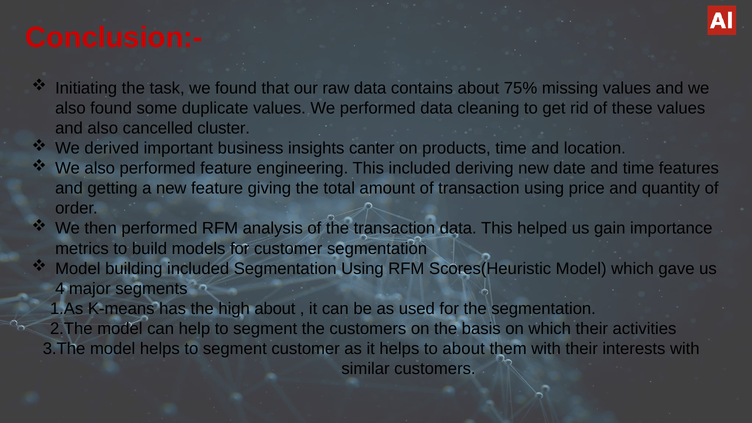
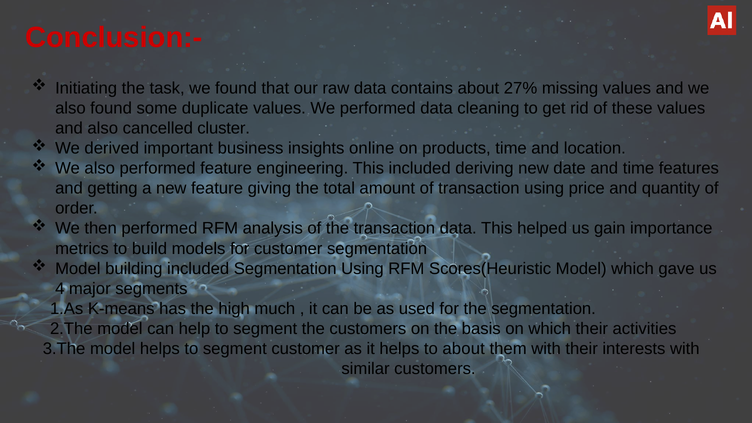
75%: 75% -> 27% (521, 88)
canter: canter -> online (372, 148)
high about: about -> much (275, 309)
